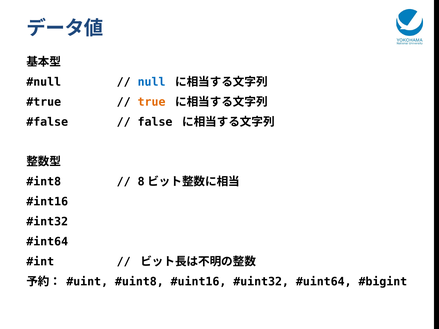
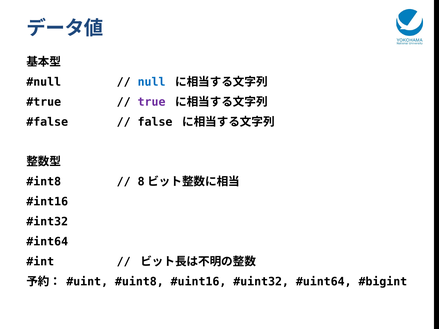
true colour: orange -> purple (152, 102)
